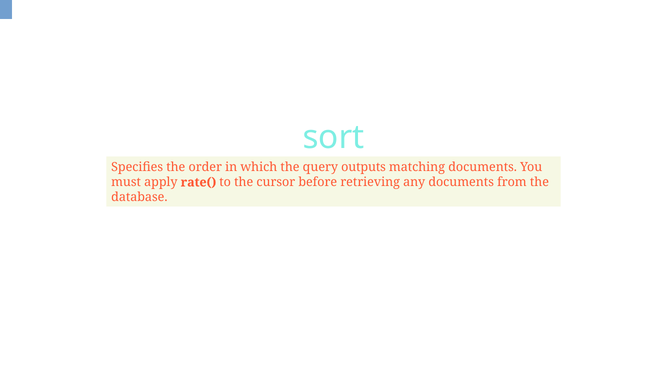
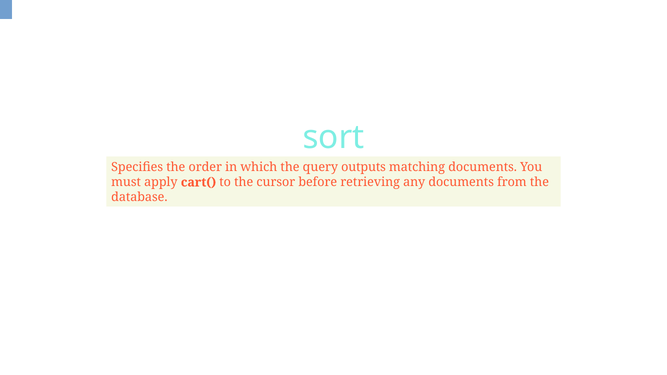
rate(: rate( -> cart( (199, 182)
